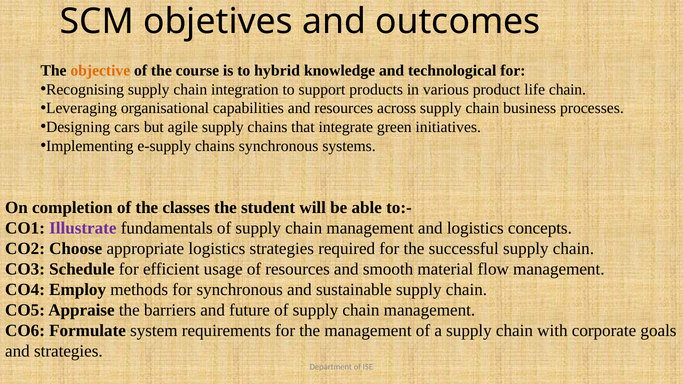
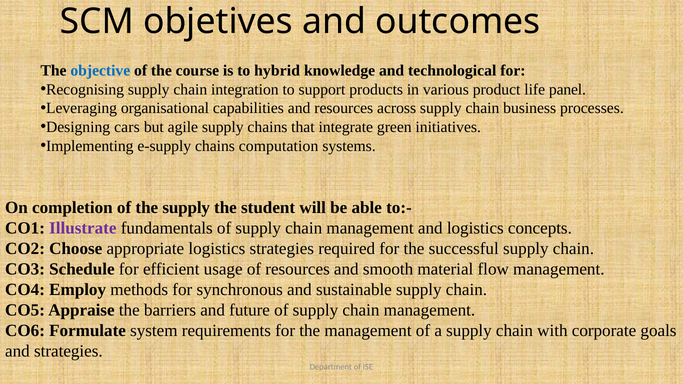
objective colour: orange -> blue (100, 71)
life chain: chain -> panel (567, 90)
chains synchronous: synchronous -> computation (279, 146)
the classes: classes -> supply (186, 208)
